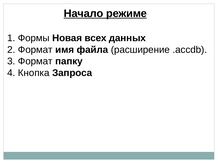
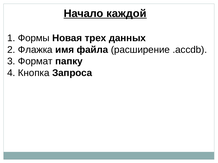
режиме: режиме -> каждой (126, 13)
всех: всех -> трех (95, 38)
2 Формат: Формат -> Флажка (35, 50)
